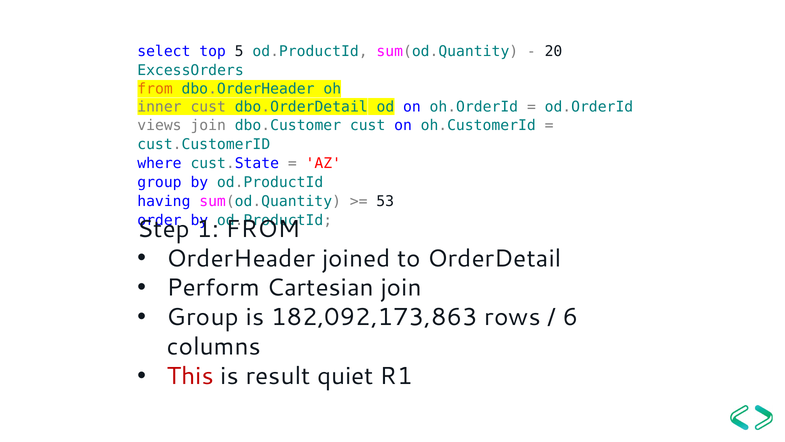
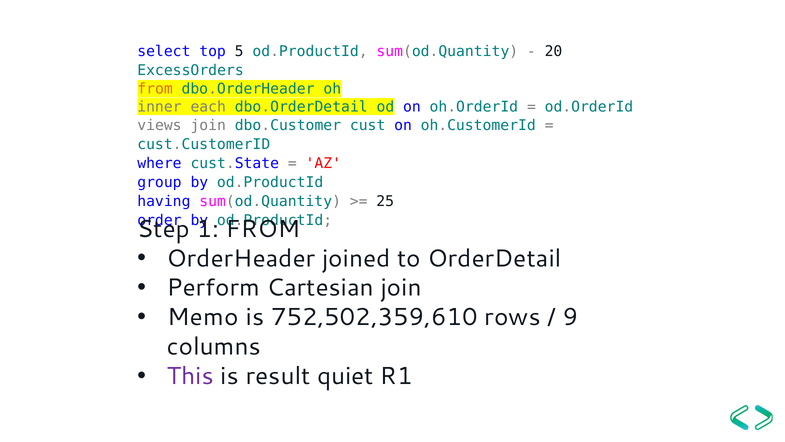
inner cust: cust -> each (208, 107)
53: 53 -> 25 (385, 201)
Group: Group -> Memo (203, 317)
182,092,173,863: 182,092,173,863 -> 752,502,359,610 (374, 317)
6: 6 -> 9 (571, 317)
This colour: red -> purple (190, 376)
